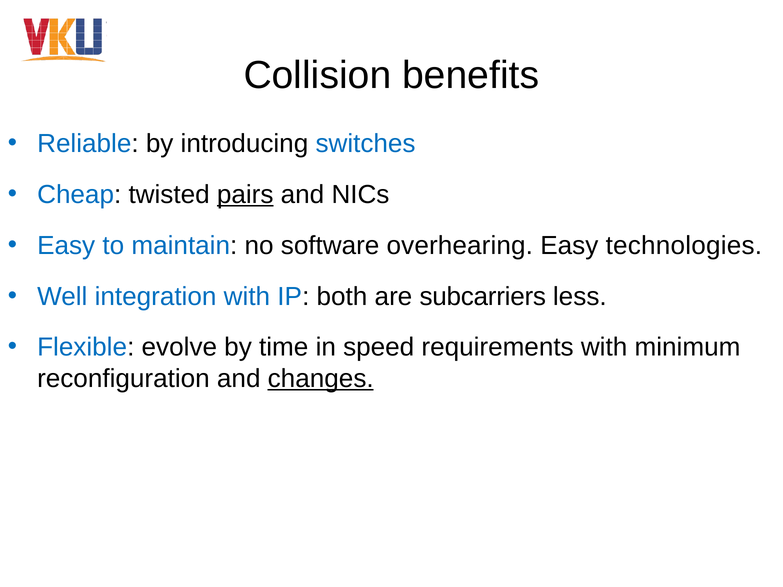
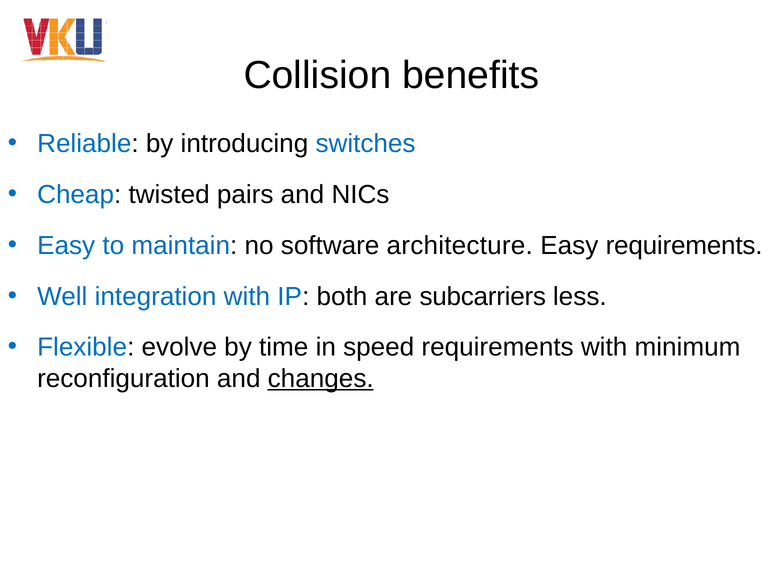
pairs underline: present -> none (245, 195)
overhearing: overhearing -> architecture (460, 246)
Easy technologies: technologies -> requirements (684, 246)
